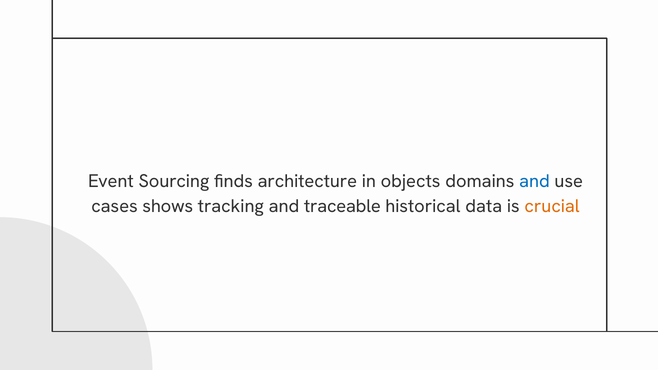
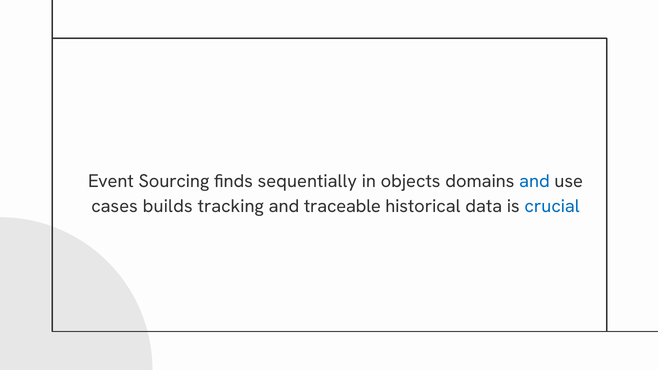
architecture: architecture -> sequentially (307, 181)
shows: shows -> builds (168, 206)
crucial colour: orange -> blue (552, 206)
